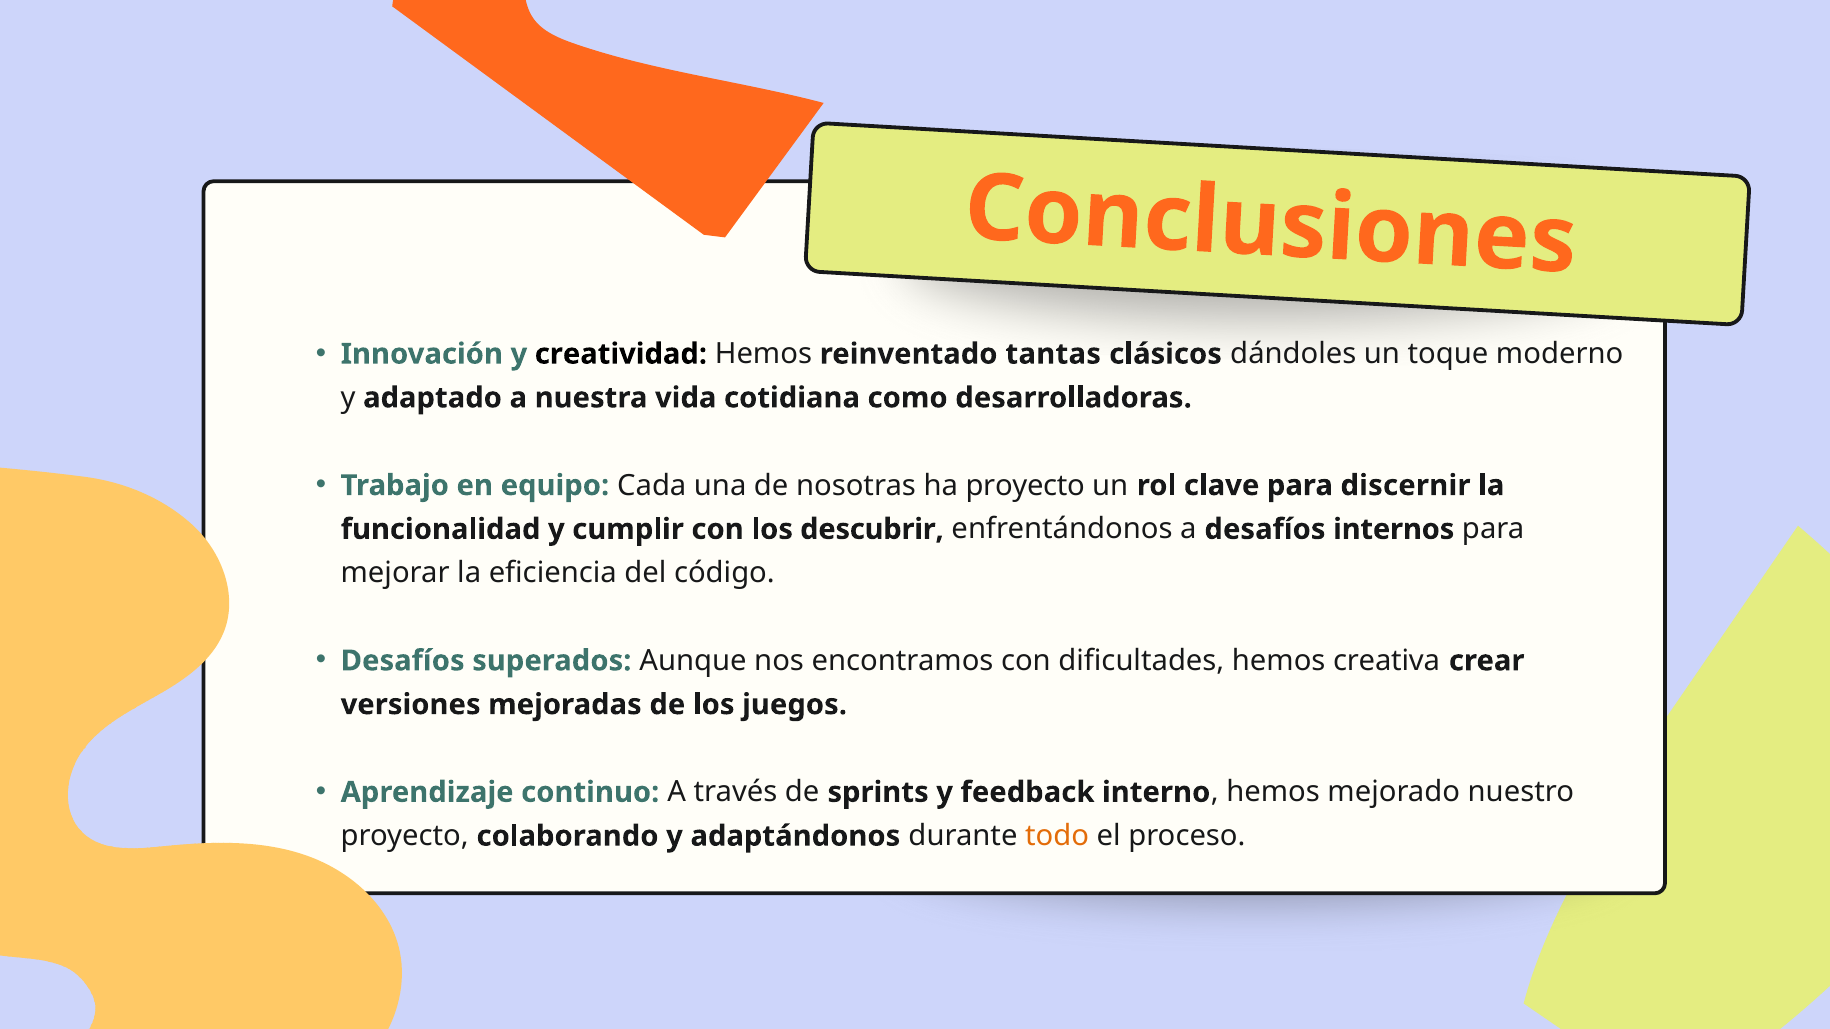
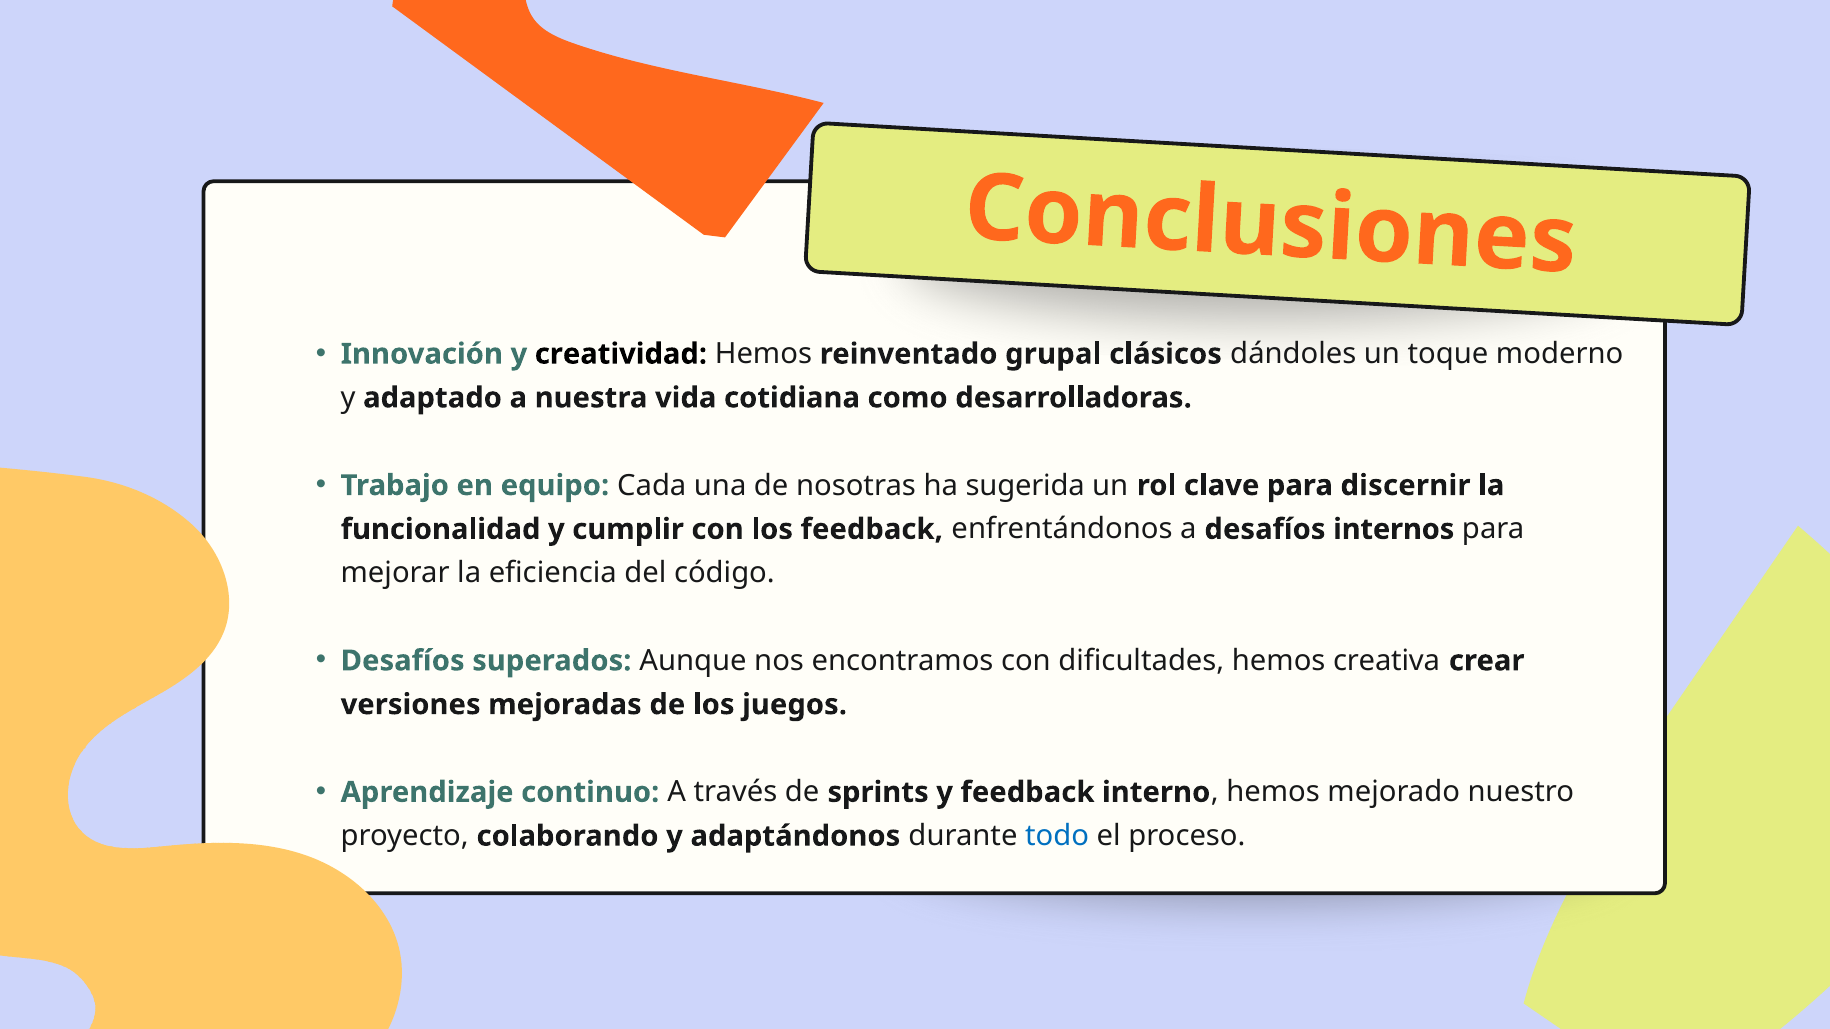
tantas: tantas -> grupal (1053, 354)
ha proyecto: proyecto -> sugerida (1025, 486)
los descubrir: descubrir -> feedback (872, 529)
todo colour: orange -> blue (1057, 836)
